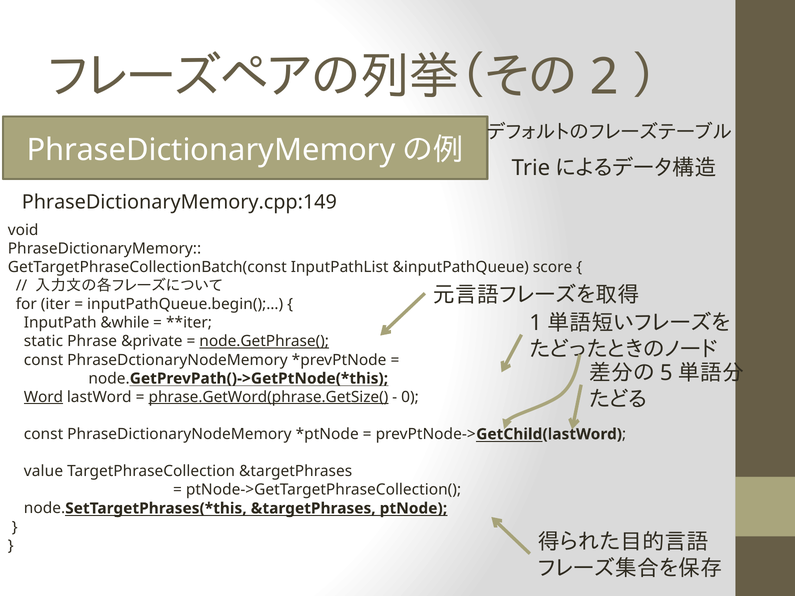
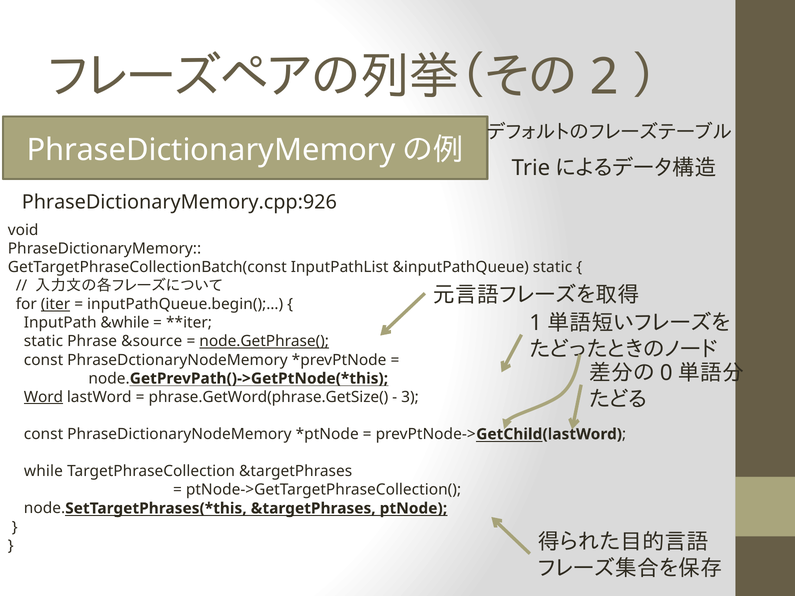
PhraseDictionaryMemory.cpp:149: PhraseDictionaryMemory.cpp:149 -> PhraseDictionaryMemory.cpp:926 (179, 202)
&inputPathQueue score: score -> static (553, 267)
iter underline: none -> present (55, 304)
&private: &private -> &source (152, 342)
5: 5 -> 0 (666, 373)
phrase.GetWord(phrase.GetSize( underline: present -> none (268, 397)
0: 0 -> 3 (410, 397)
value: value -> while (43, 471)
